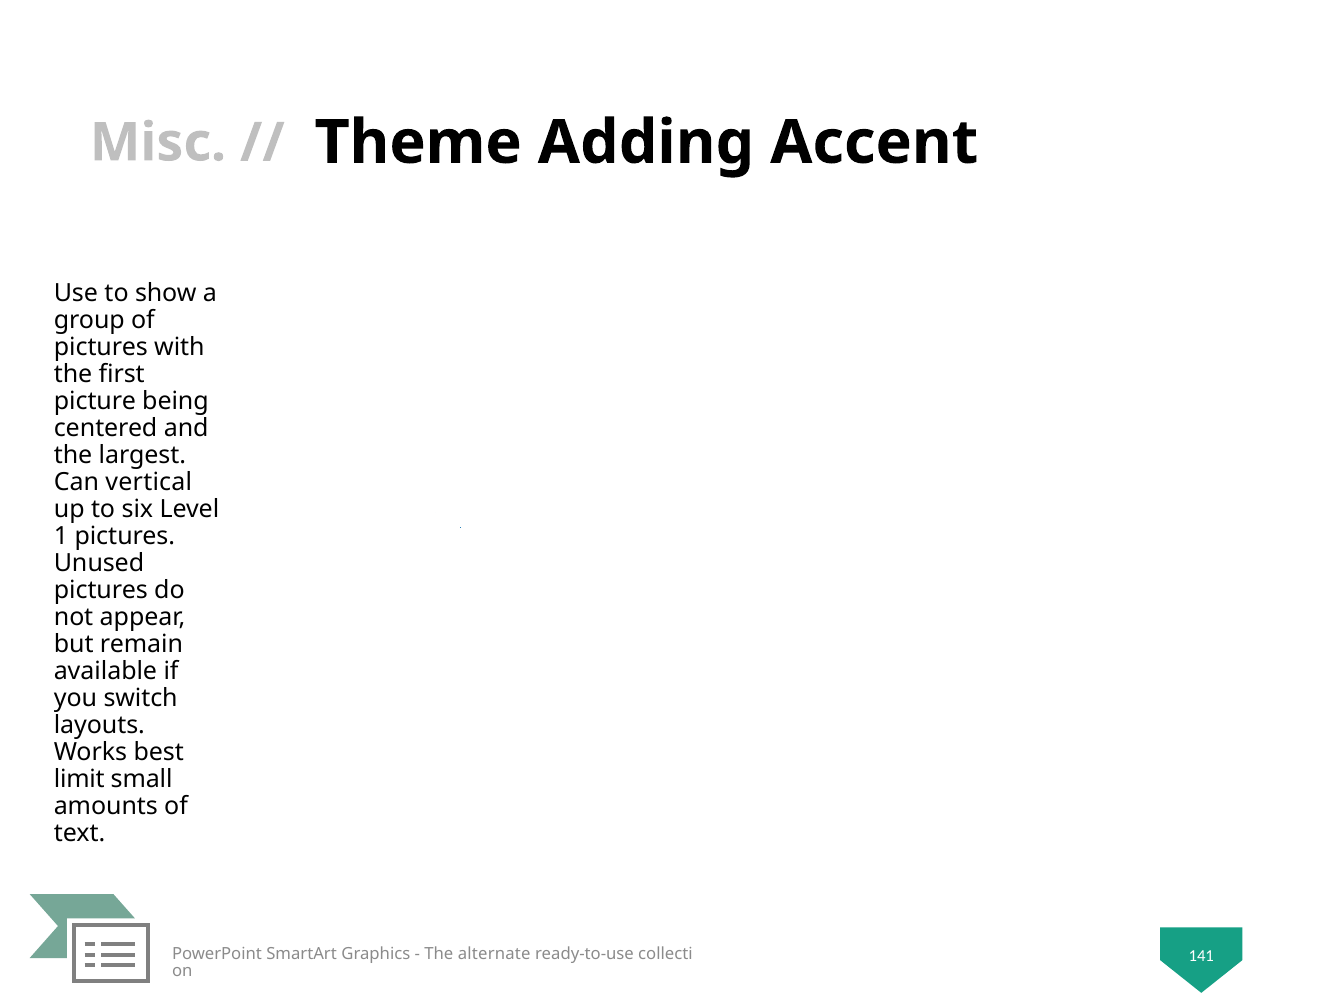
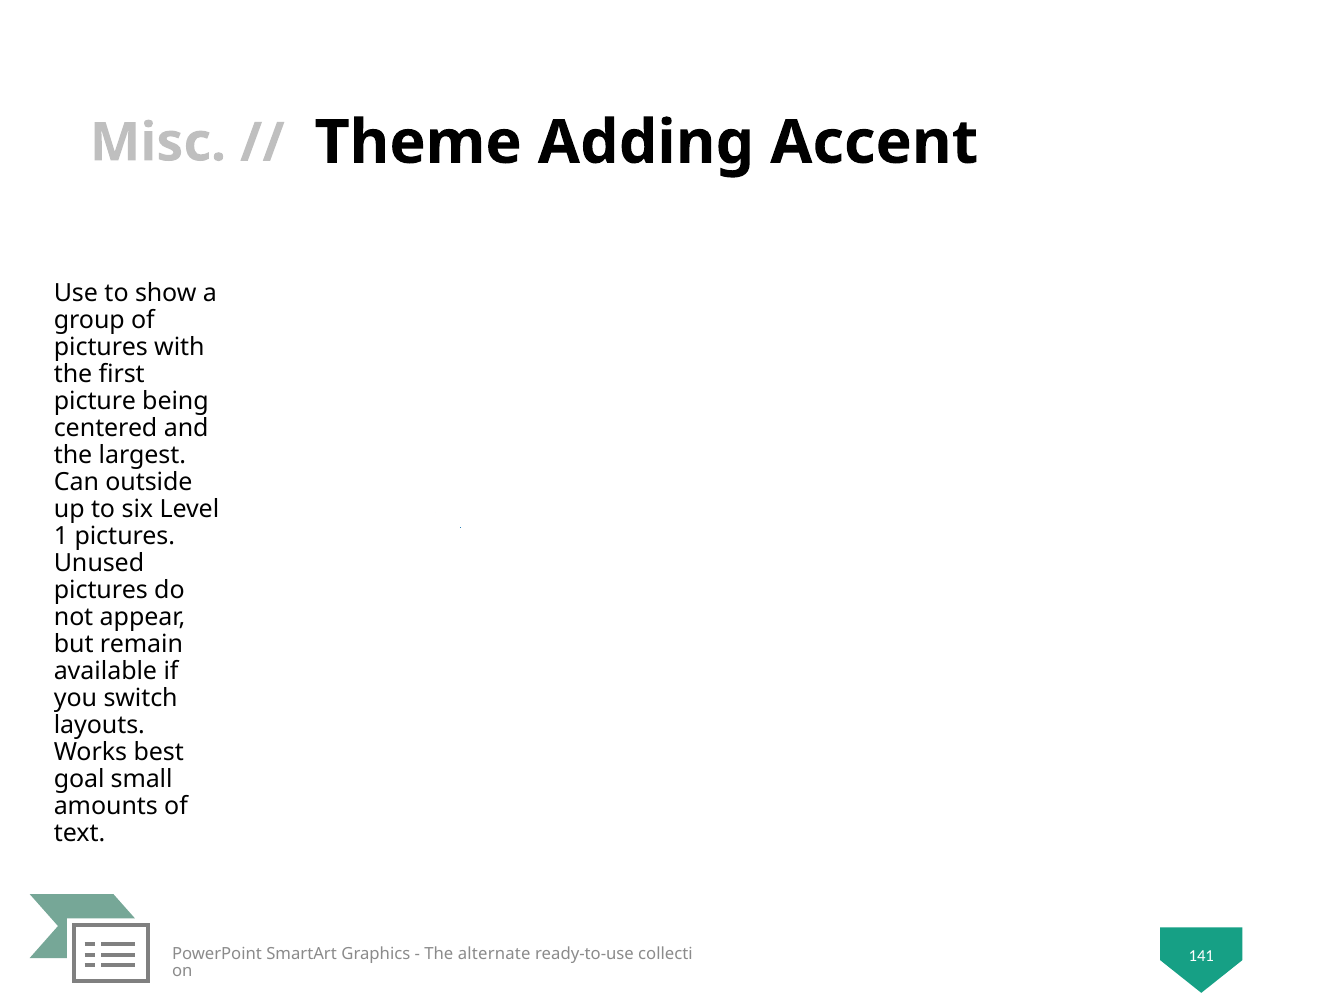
vertical: vertical -> outside (149, 482)
limit: limit -> goal (79, 779)
